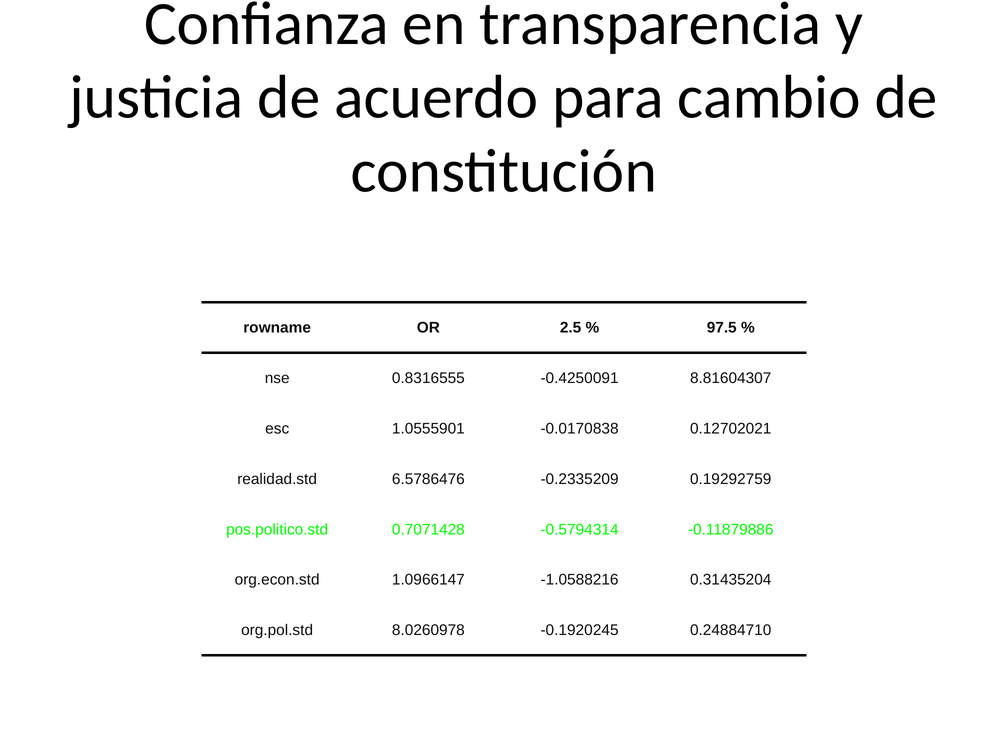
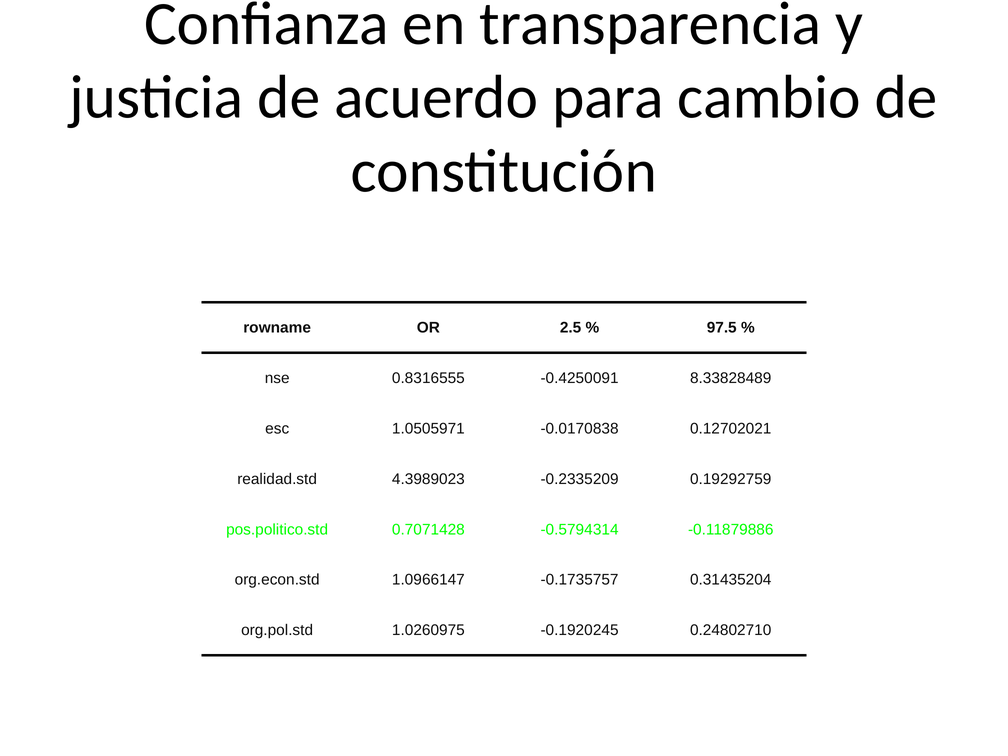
8.81604307: 8.81604307 -> 8.33828489 (731, 378)
1.0555901: 1.0555901 -> 1.0505971 (428, 429)
6.5786476: 6.5786476 -> 4.3989023 (428, 479)
-1.0588216: -1.0588216 -> -0.1735757 (580, 580)
8.0260978: 8.0260978 -> 1.0260975 (428, 630)
0.24884710: 0.24884710 -> 0.24802710 (731, 630)
